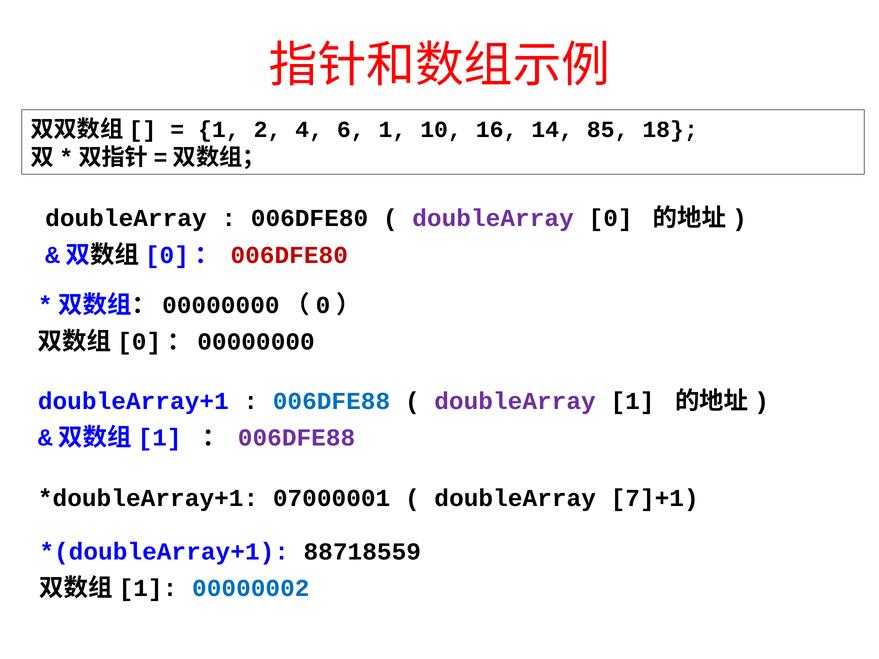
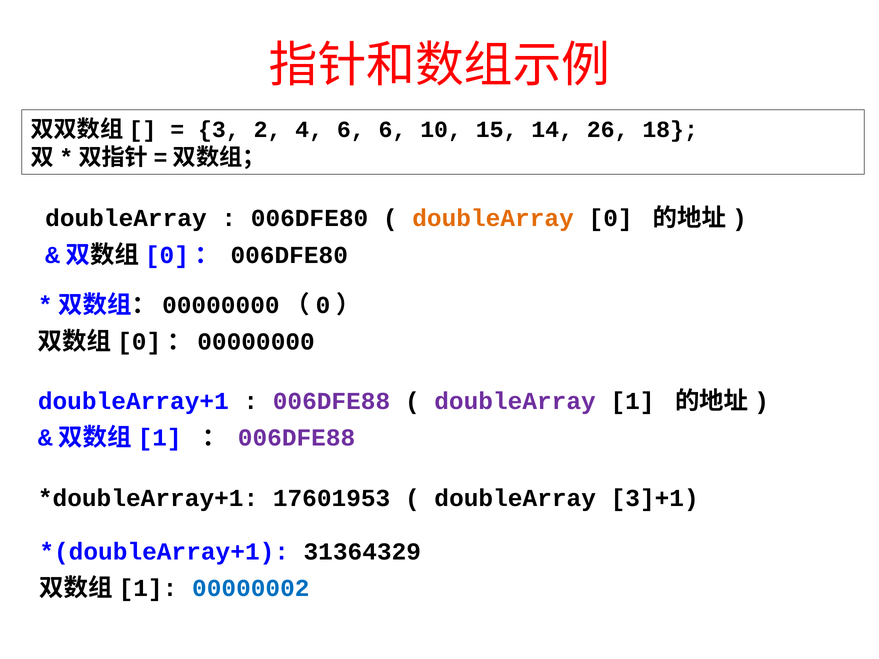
1: 1 -> 3 (219, 130)
6 1: 1 -> 6 (392, 130)
16: 16 -> 15 (497, 130)
85: 85 -> 26 (608, 130)
doubleArray colour: purple -> orange (493, 218)
006DFE80 colour: red -> black (289, 255)
006DFE88 colour: blue -> purple (331, 401)
07000001: 07000001 -> 17601953 (332, 499)
7]+1: 7]+1 -> 3]+1 (655, 499)
88718559: 88718559 -> 31364329 (362, 552)
